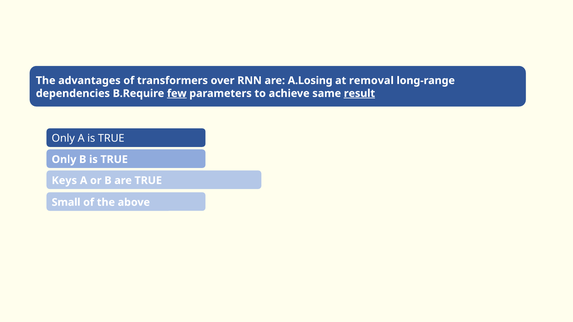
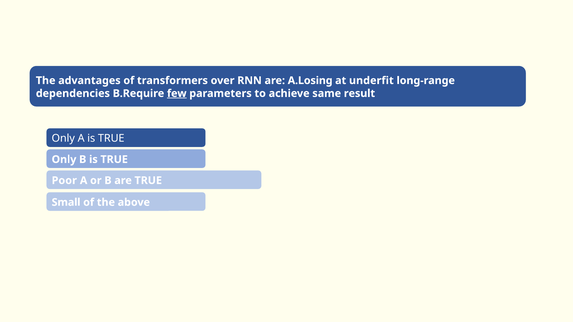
removal: removal -> underfit (371, 81)
result underline: present -> none (359, 94)
Keys: Keys -> Poor (64, 181)
